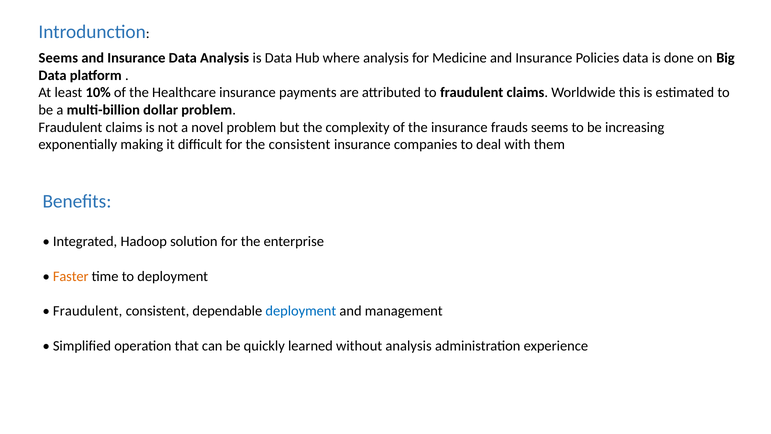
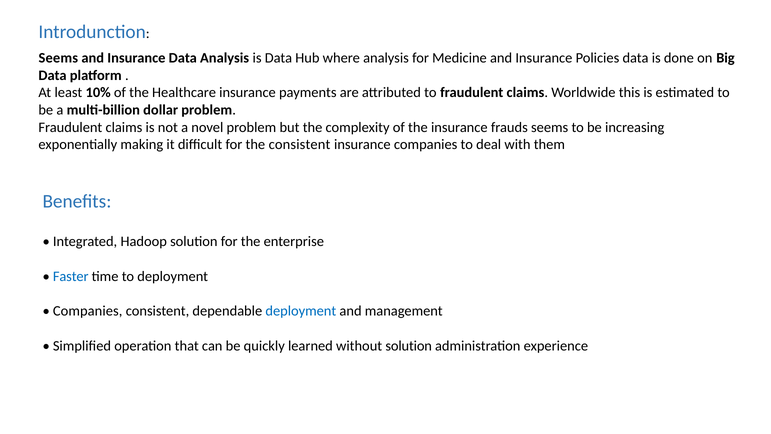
Faster colour: orange -> blue (71, 276)
Fraudulent: Fraudulent -> Companies (88, 311)
without analysis: analysis -> solution (409, 346)
